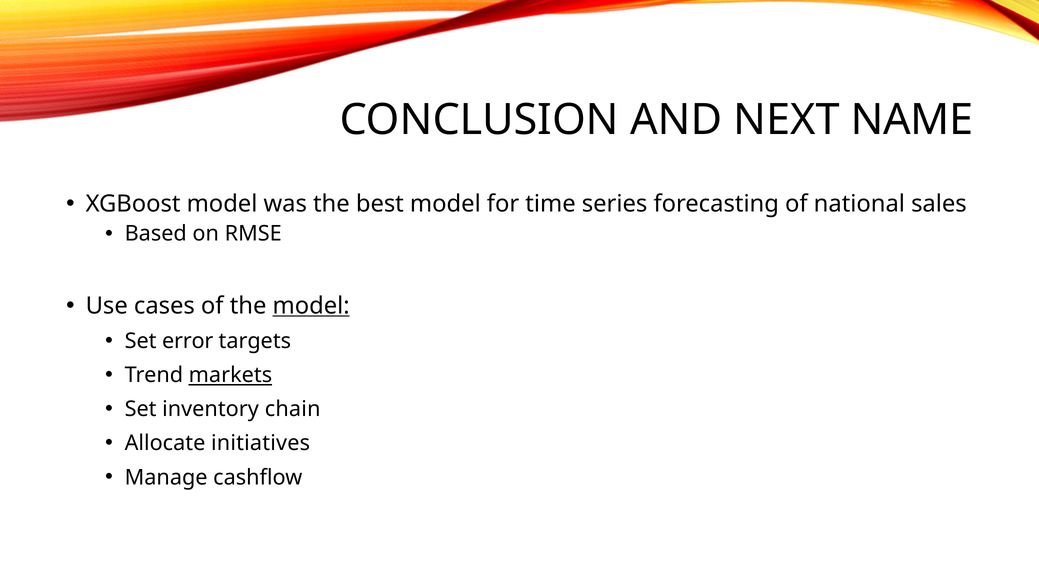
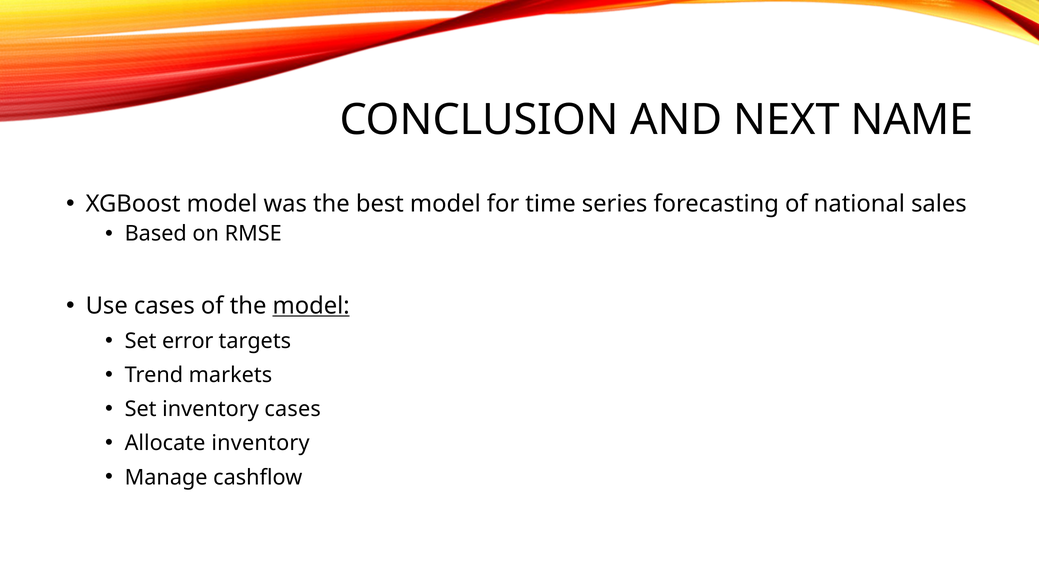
markets underline: present -> none (230, 375)
inventory chain: chain -> cases (293, 409)
Allocate initiatives: initiatives -> inventory (261, 443)
